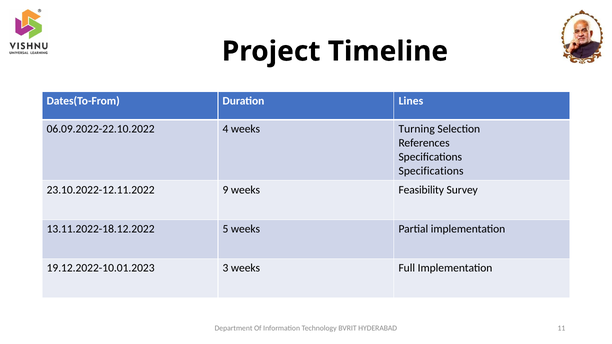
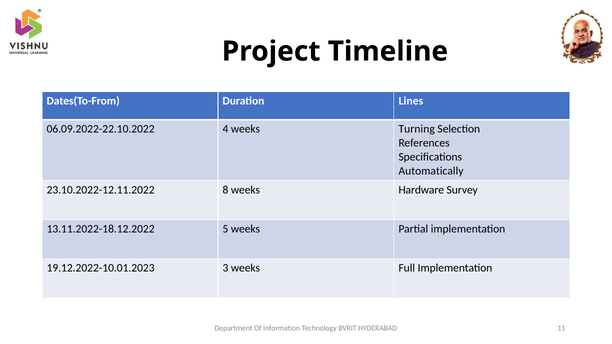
Specifications: Specifications -> Automatically (431, 171)
9: 9 -> 8 (225, 190)
Feasibility: Feasibility -> Hardware (421, 190)
